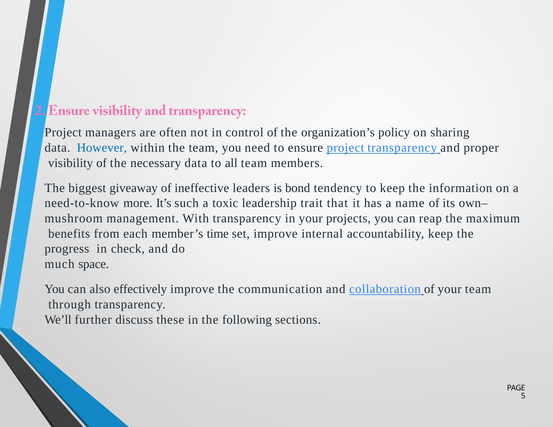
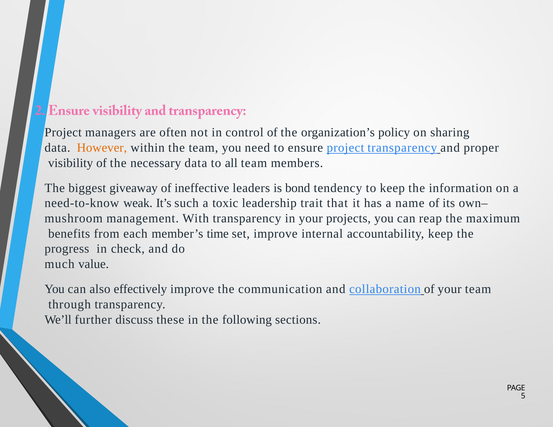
However colour: blue -> orange (102, 148)
more: more -> weak (138, 203)
space: space -> value (94, 264)
